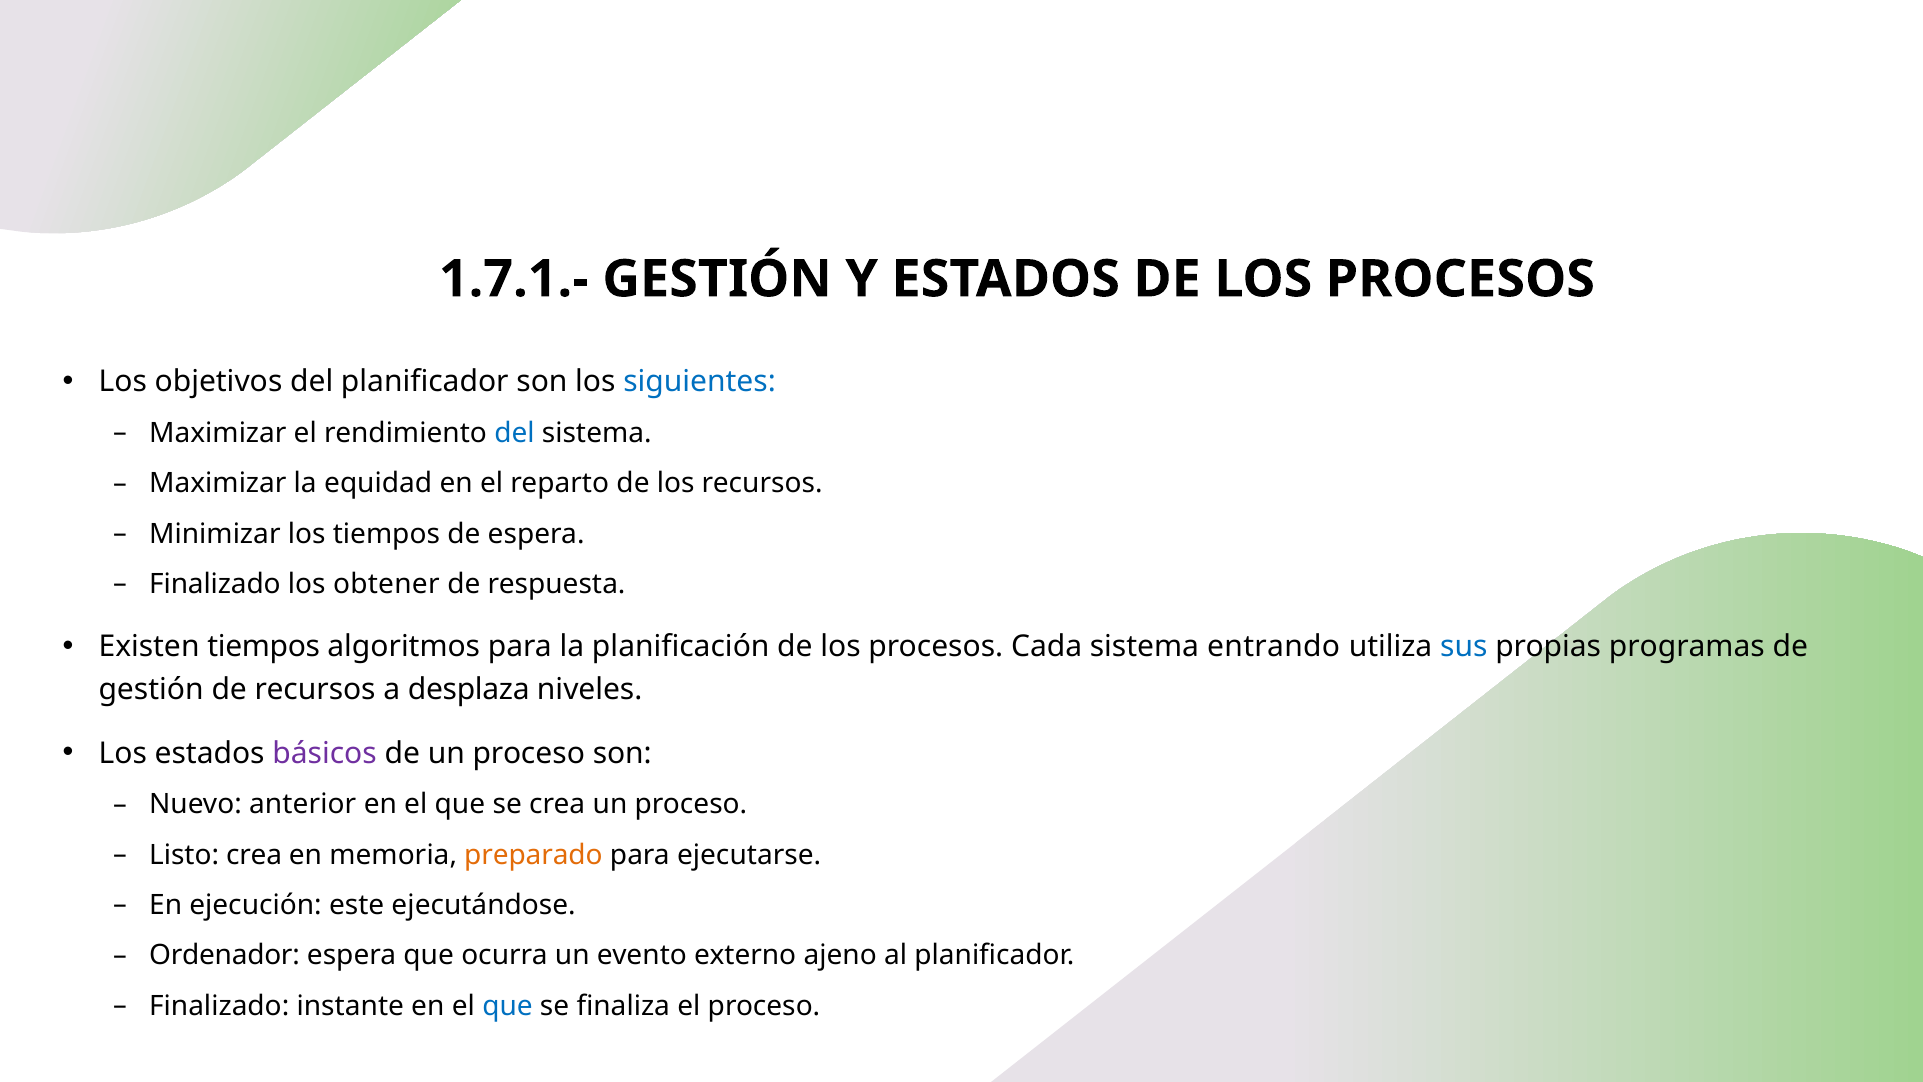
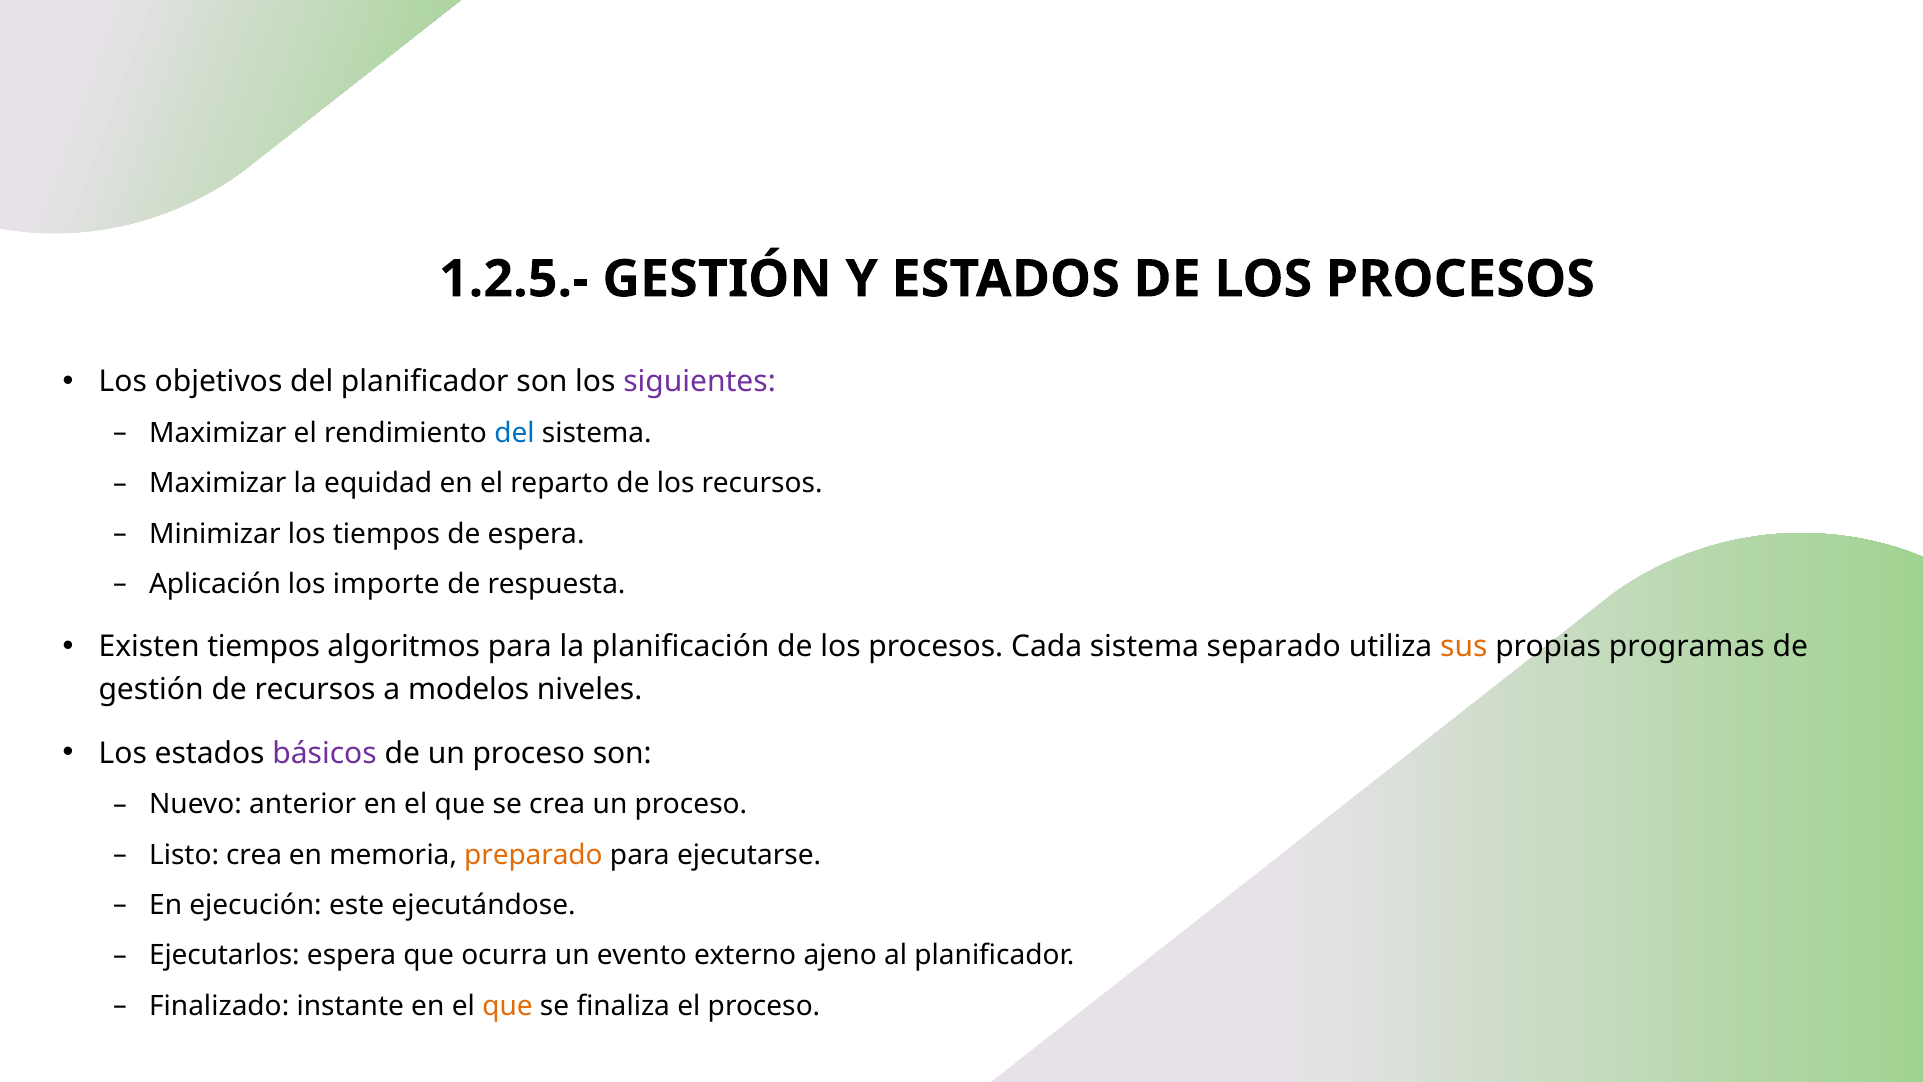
1.7.1.-: 1.7.1.- -> 1.2.5.- (514, 279)
siguientes colour: blue -> purple (700, 382)
Finalizado: Finalizado -> Aplicación (215, 584)
obtener: obtener -> importe (386, 584)
entrando: entrando -> separado (1274, 646)
sus colour: blue -> orange (1464, 646)
desplaza: desplaza -> modelos (469, 690)
Ordenador: Ordenador -> Ejecutarlos (224, 955)
que colour: blue -> orange (507, 1006)
